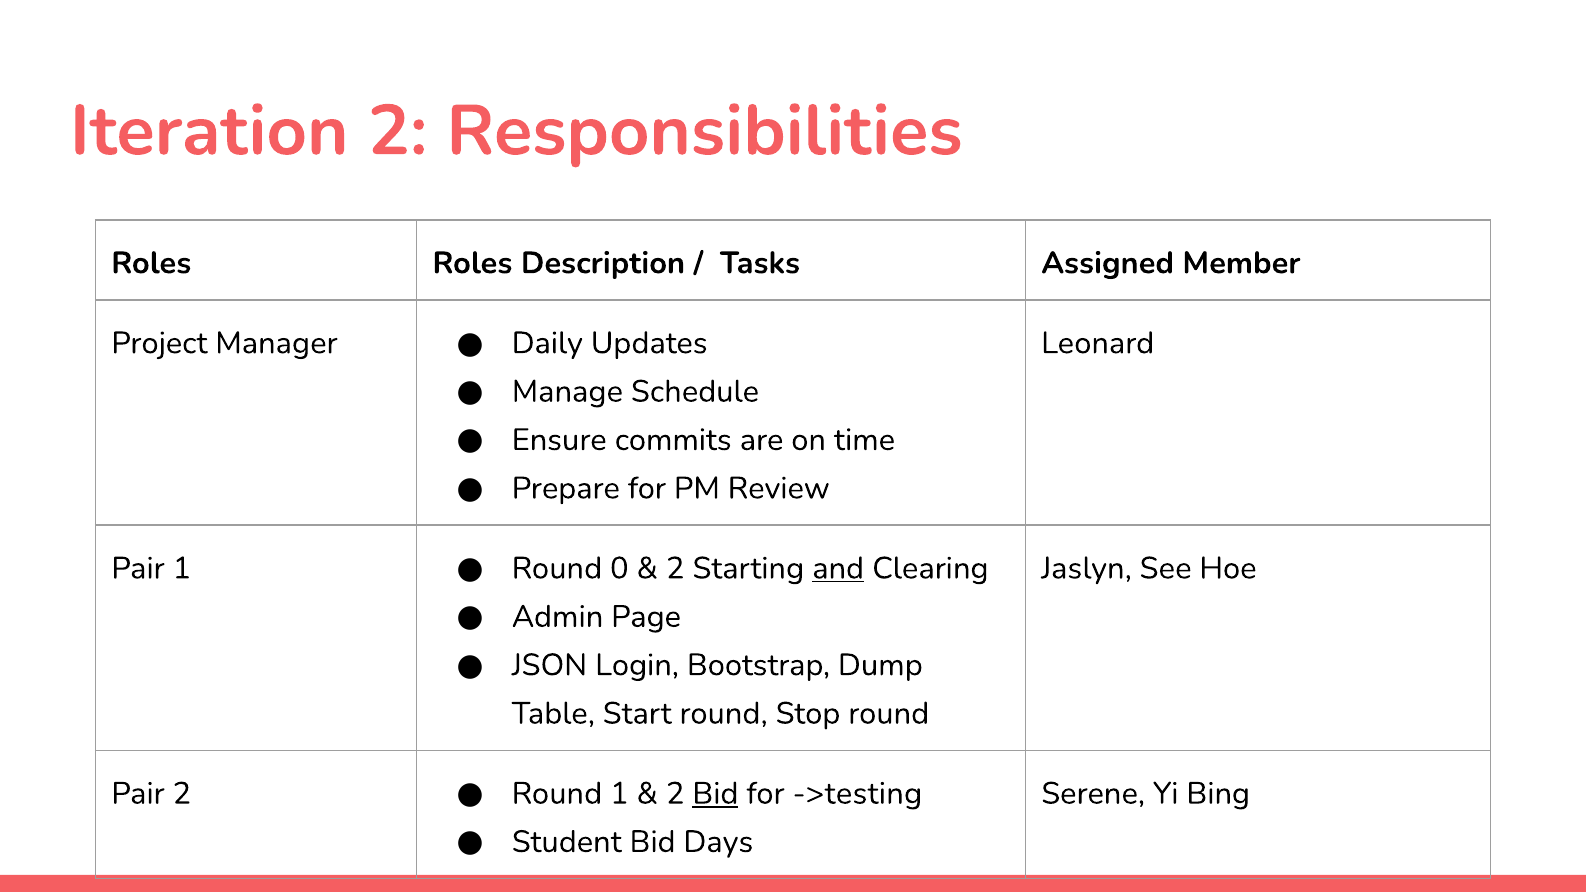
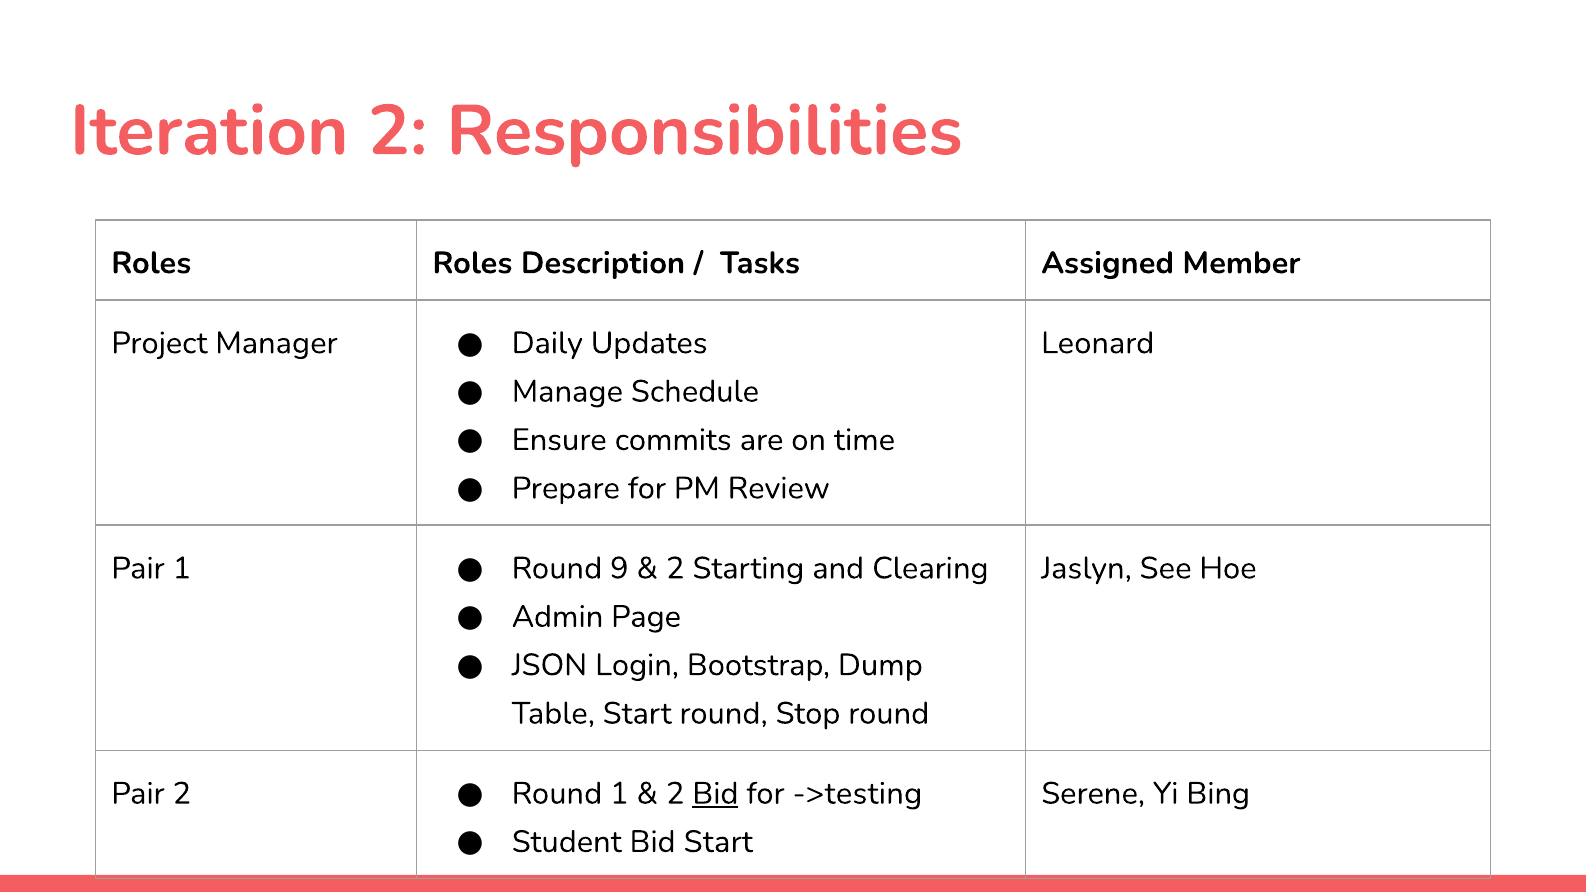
0: 0 -> 9 (619, 568)
and underline: present -> none (838, 568)
Bid Days: Days -> Start (718, 842)
